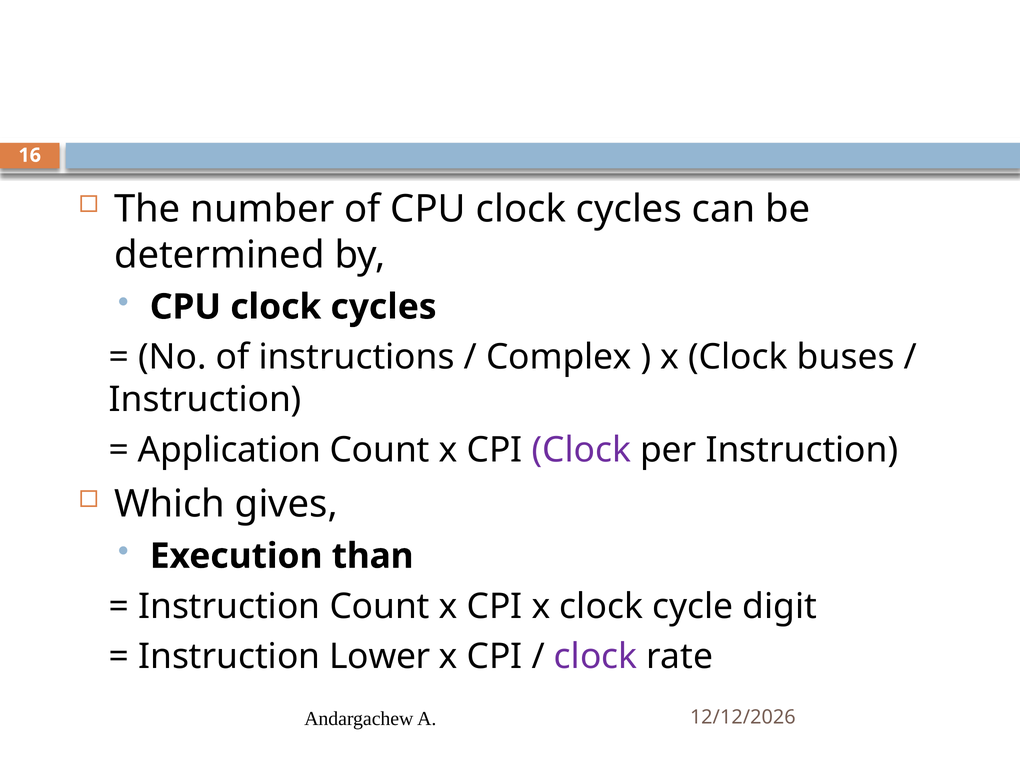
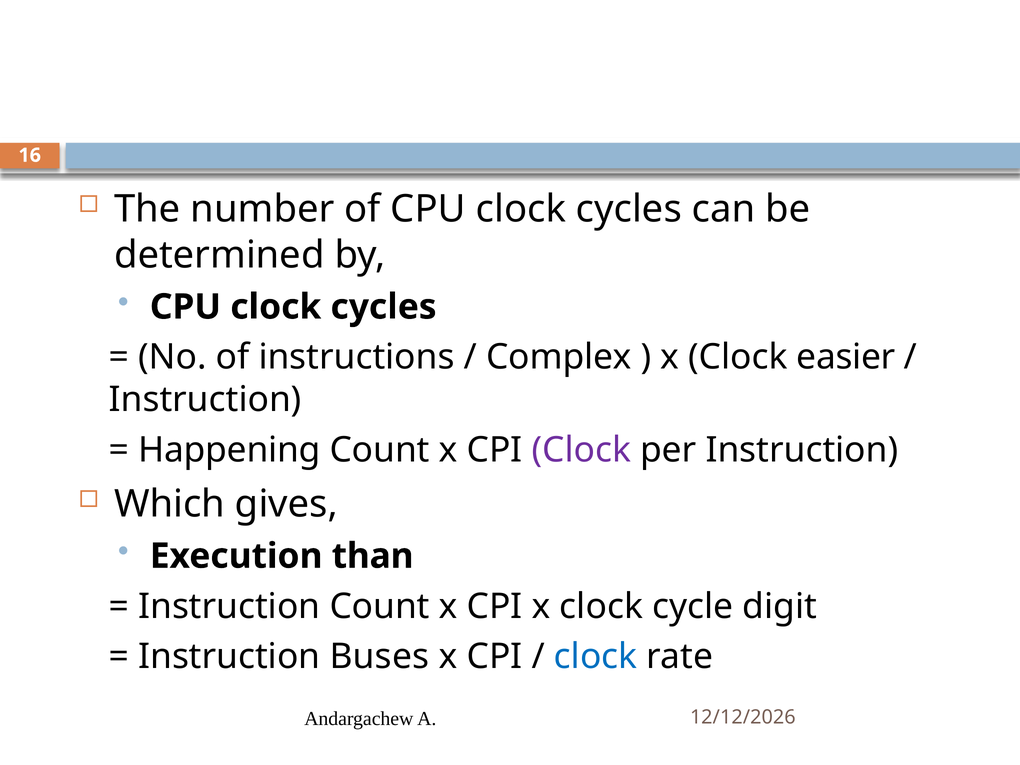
buses: buses -> easier (846, 357)
Application: Application -> Happening (229, 450)
Lower: Lower -> Buses (379, 657)
clock colour: purple -> blue (596, 657)
